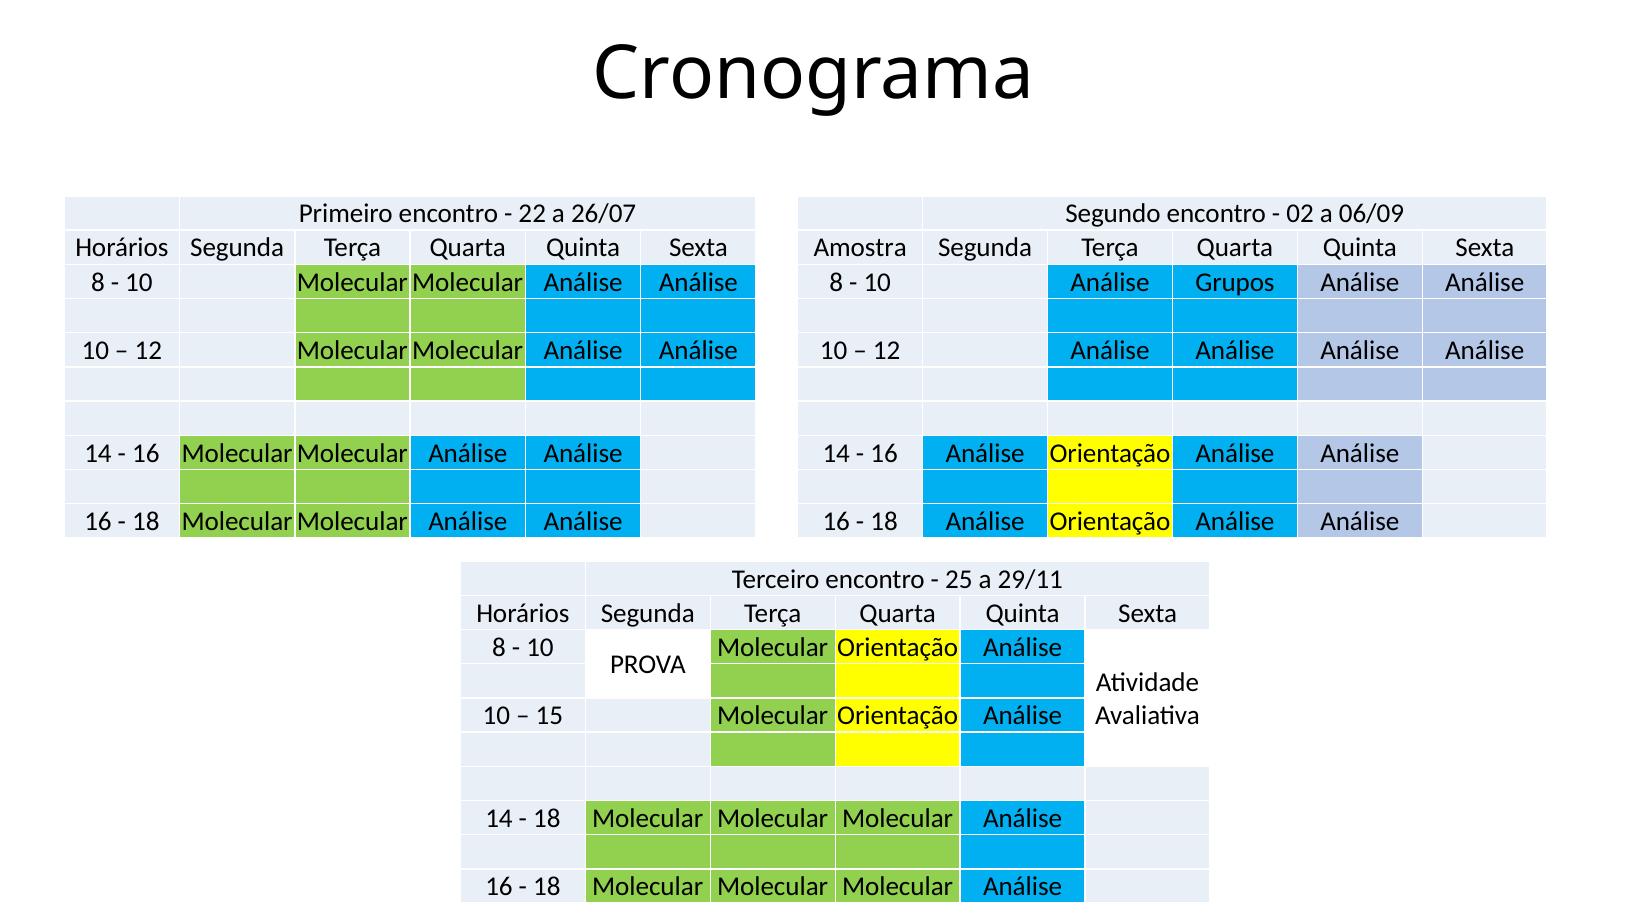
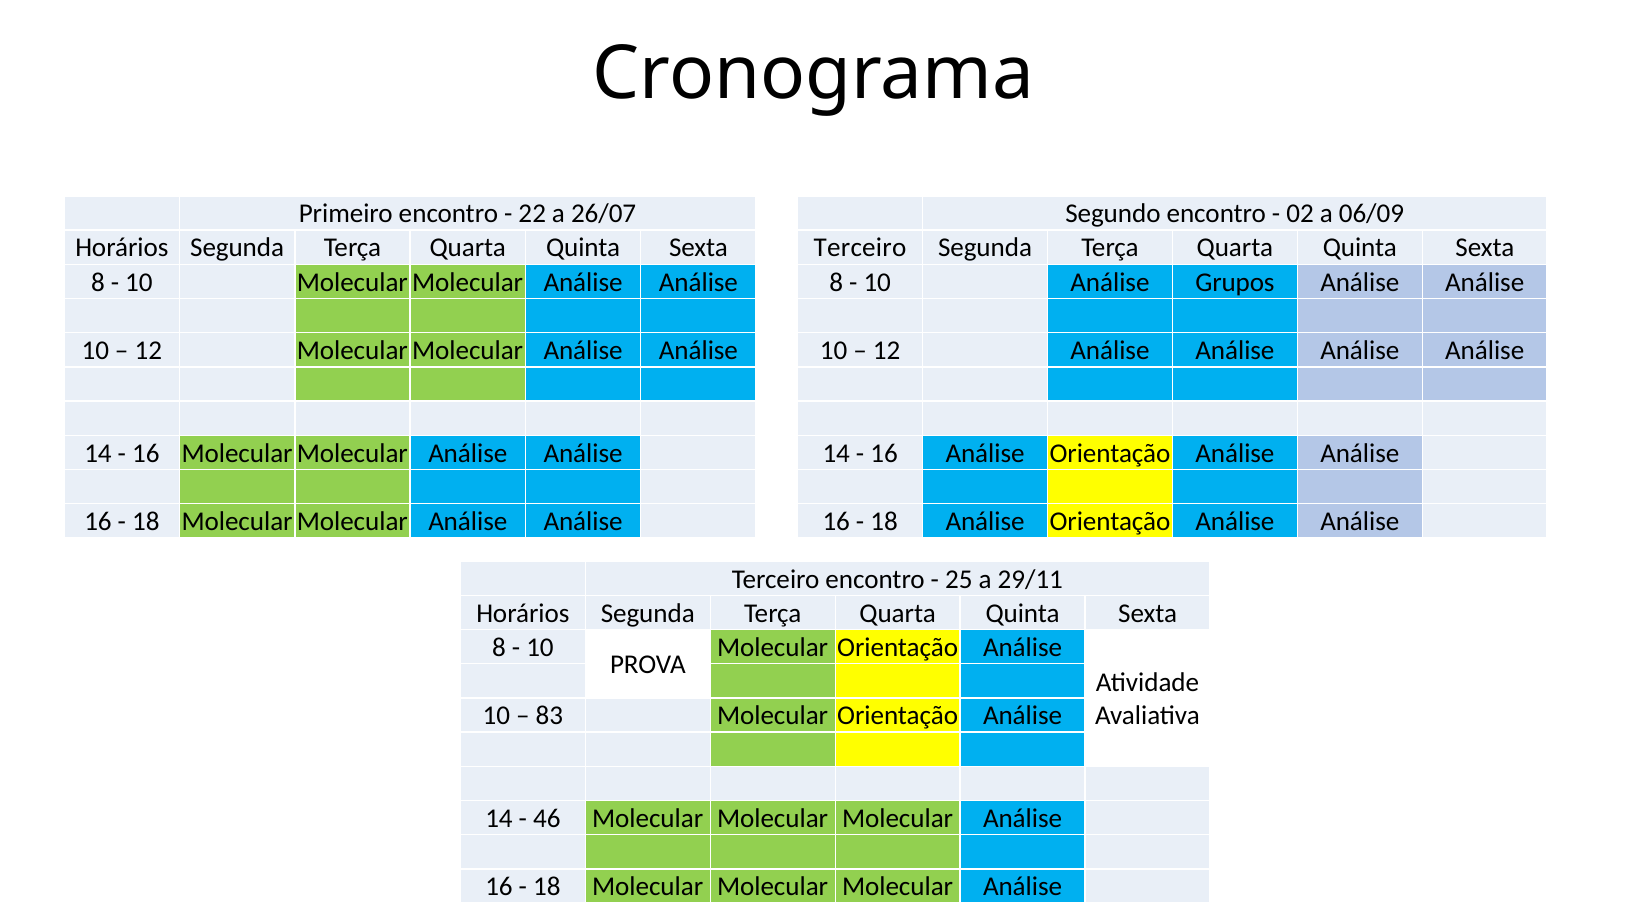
Amostra: Amostra -> Terceiro (860, 248)
15: 15 -> 83 (549, 716)
18: 18 -> 46 (547, 819)
